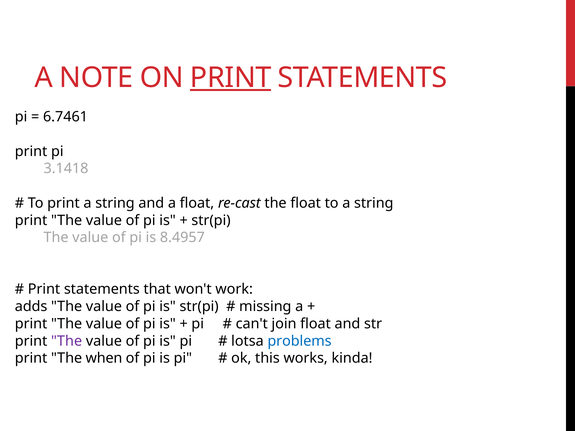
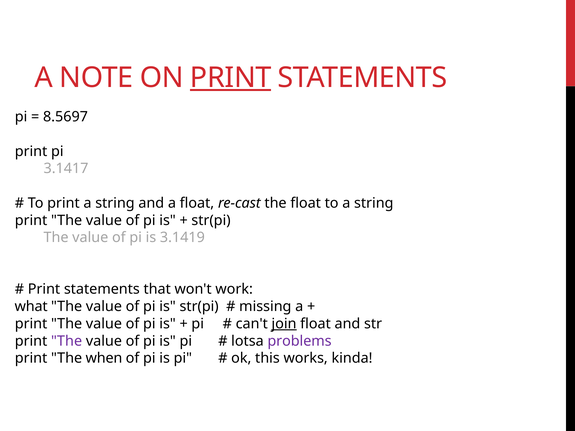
6.7461: 6.7461 -> 8.5697 (65, 117)
3.1418: 3.1418 -> 3.1417 (66, 169)
8.4957: 8.4957 -> 3.1419 (182, 238)
adds: adds -> what (31, 307)
join underline: none -> present (284, 324)
problems colour: blue -> purple (300, 341)
